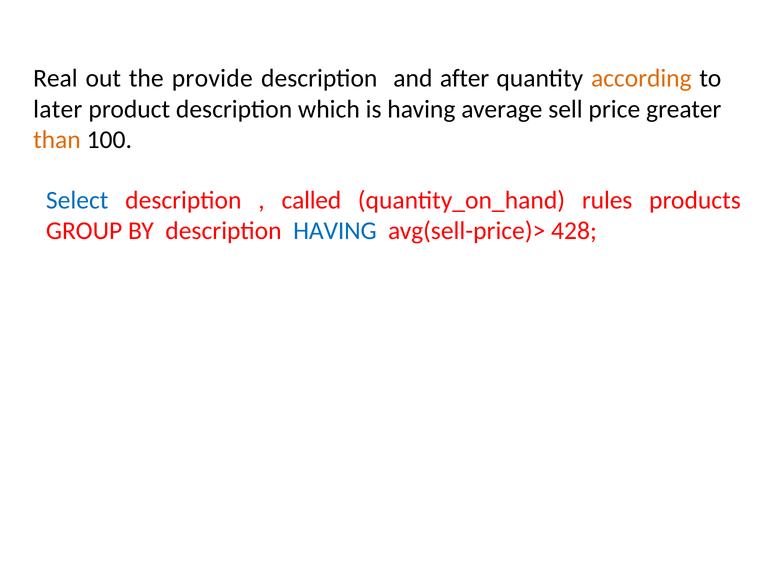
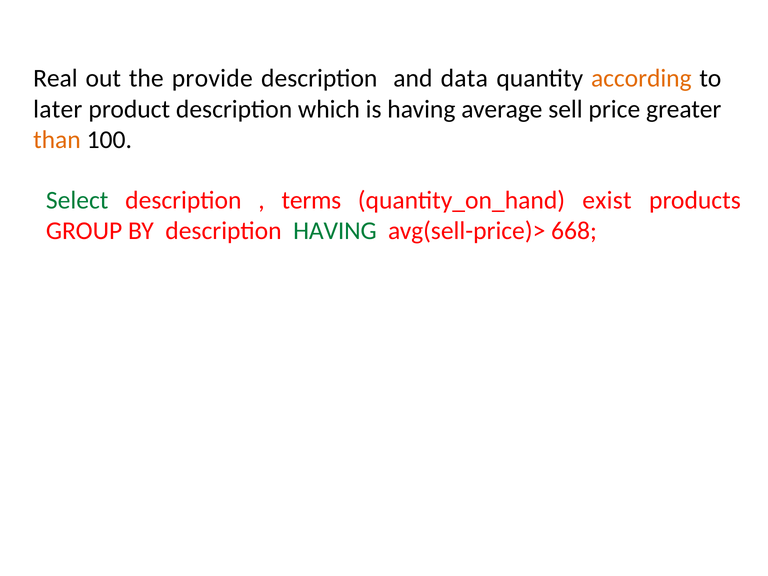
after: after -> data (464, 79)
Select colour: blue -> green (77, 200)
called: called -> terms (311, 200)
rules: rules -> exist (607, 200)
HAVING colour: blue -> green (335, 231)
428: 428 -> 668 (574, 231)
